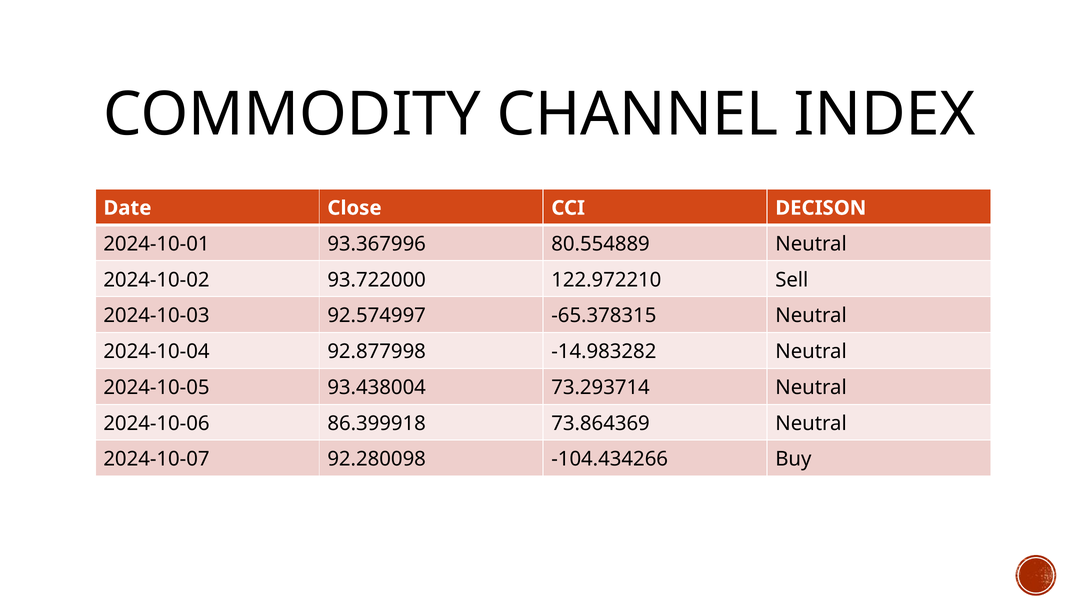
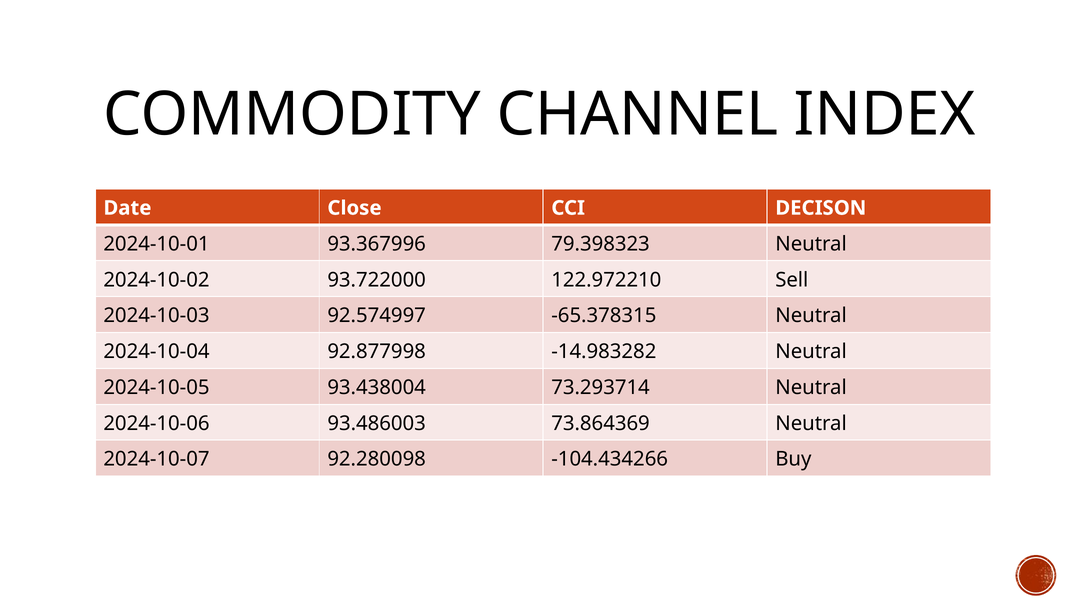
80.554889: 80.554889 -> 79.398323 (601, 244)
86.399918: 86.399918 -> 93.486003 (377, 423)
